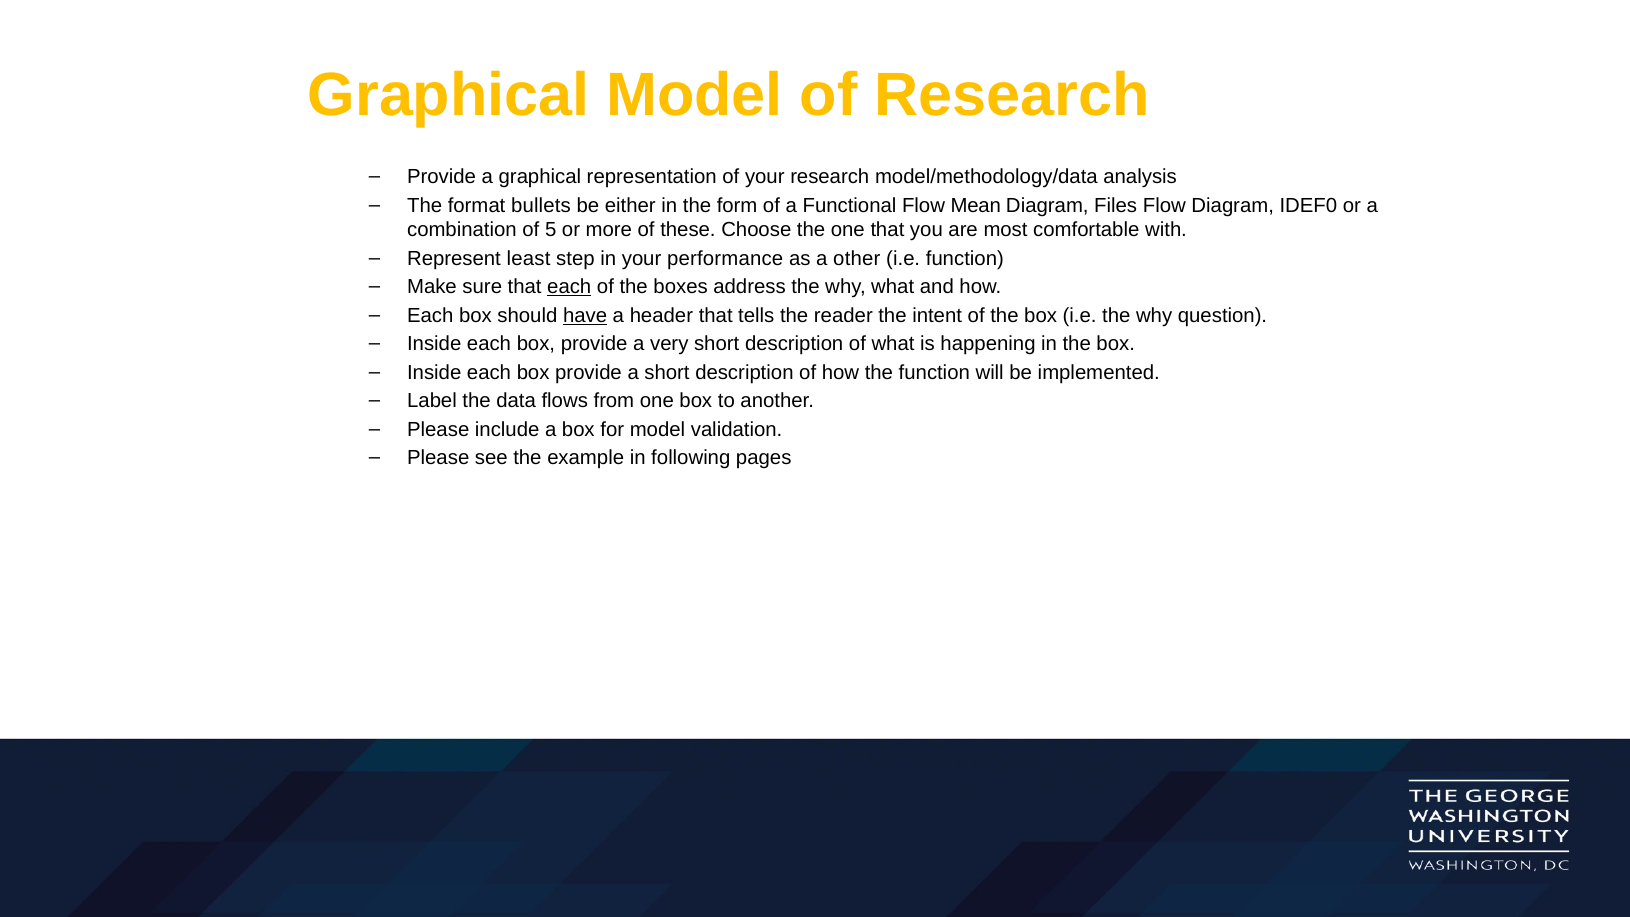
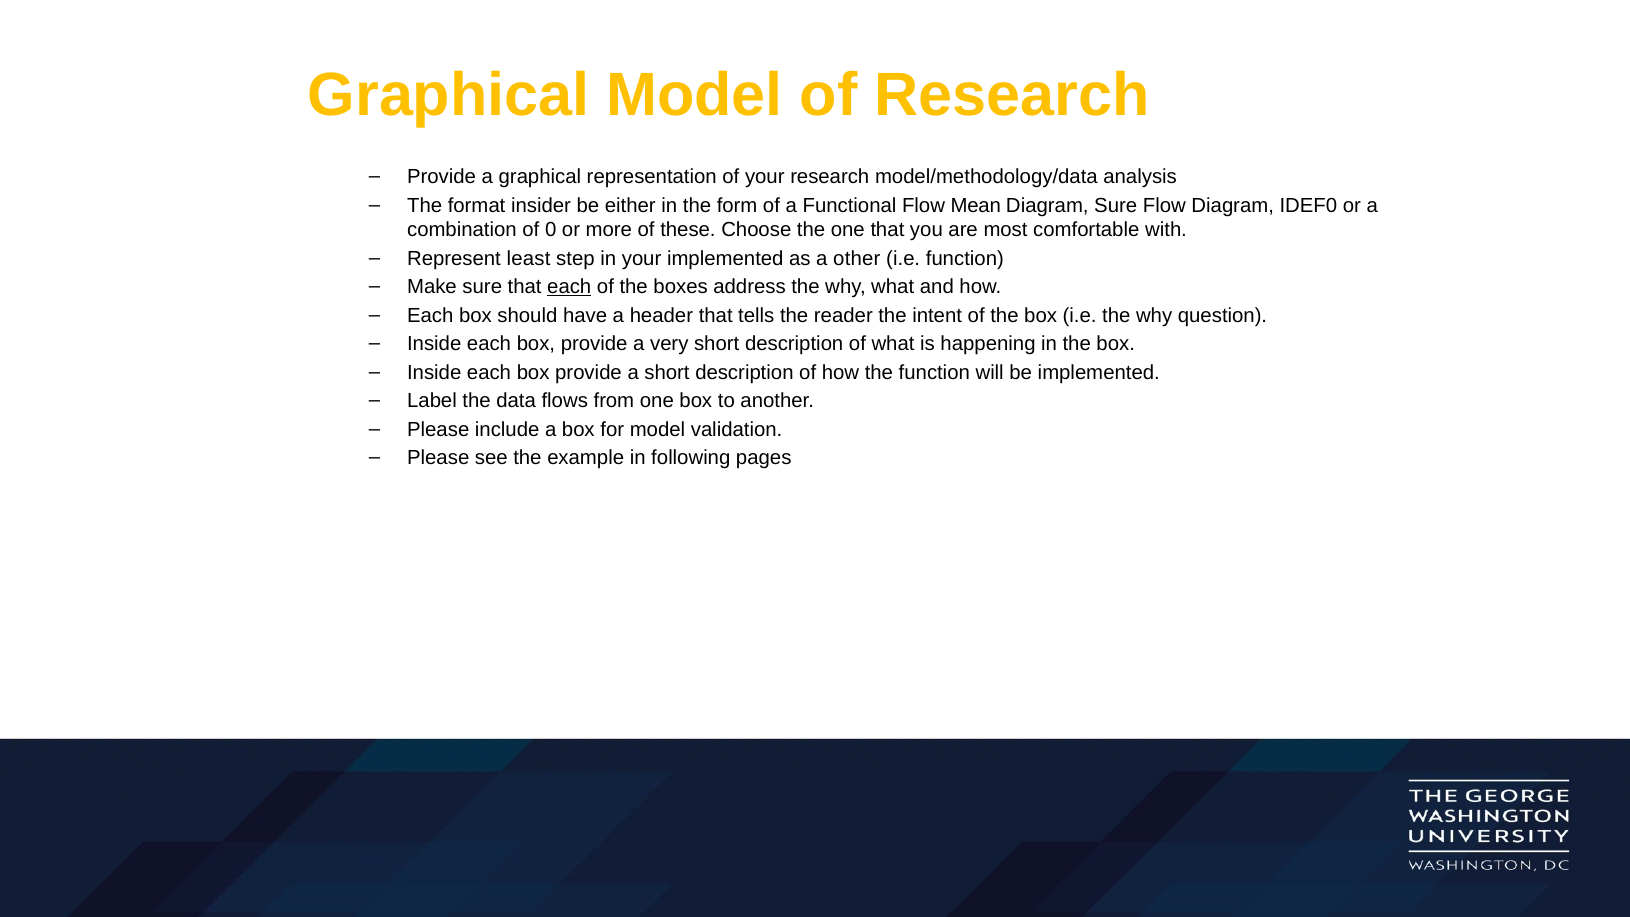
bullets: bullets -> insider (541, 205)
Diagram Files: Files -> Sure (1116, 205)
5: 5 -> 0 (551, 230)
your performance: performance -> implemented (725, 258)
have underline: present -> none (585, 315)
